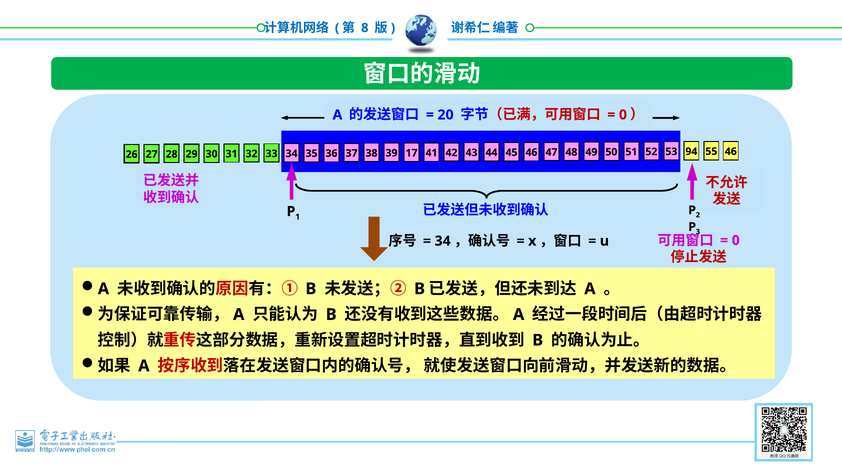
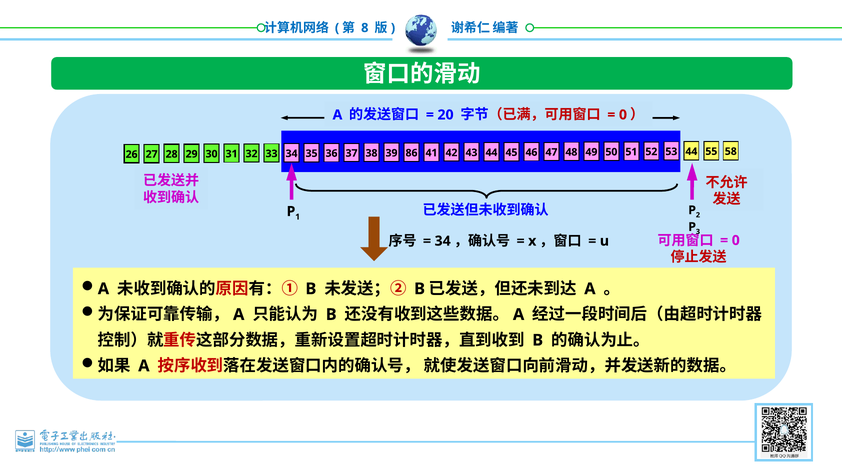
17: 17 -> 86 (412, 153)
94: 94 -> 44 (691, 152)
55 46: 46 -> 58 (731, 152)
